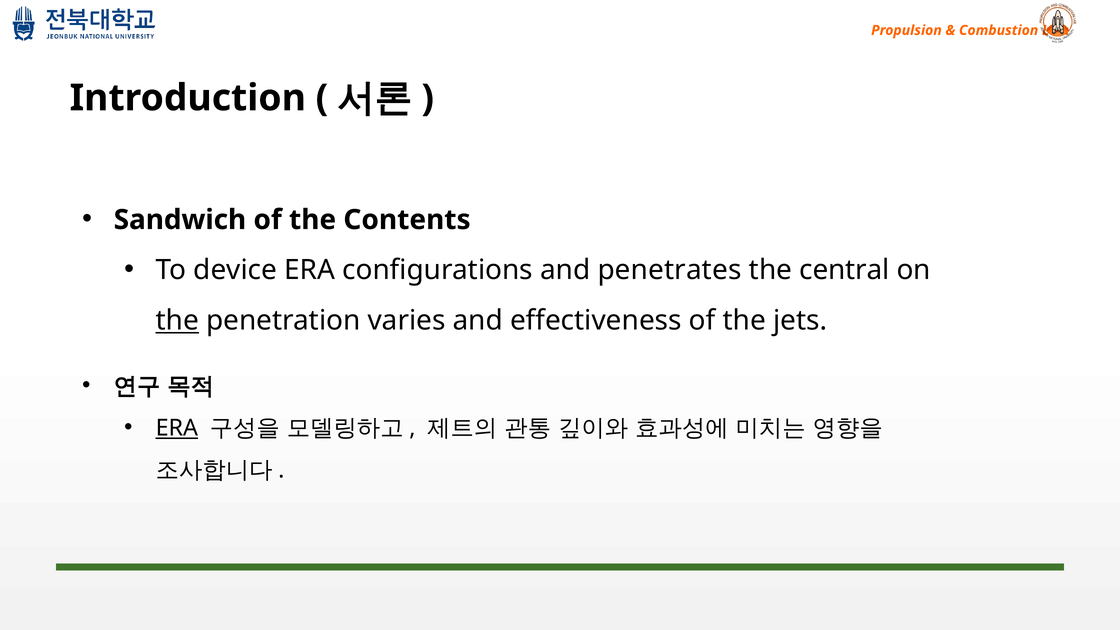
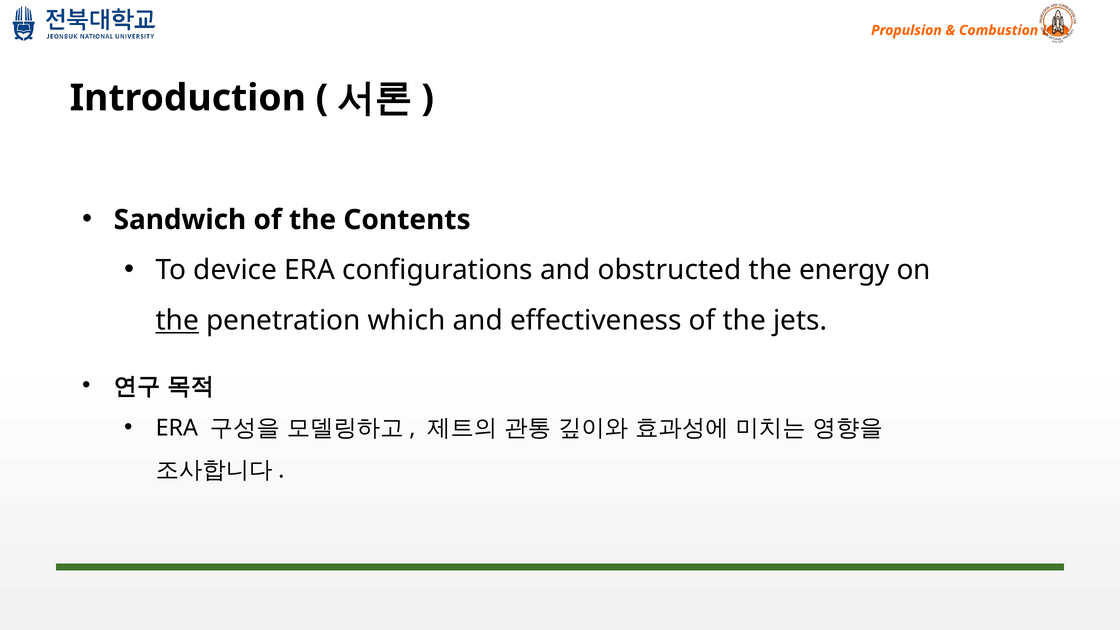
penetrates: penetrates -> obstructed (670, 270)
central: central -> energy (844, 270)
varies: varies -> which (407, 321)
ERA underline: present -> none (177, 428)
